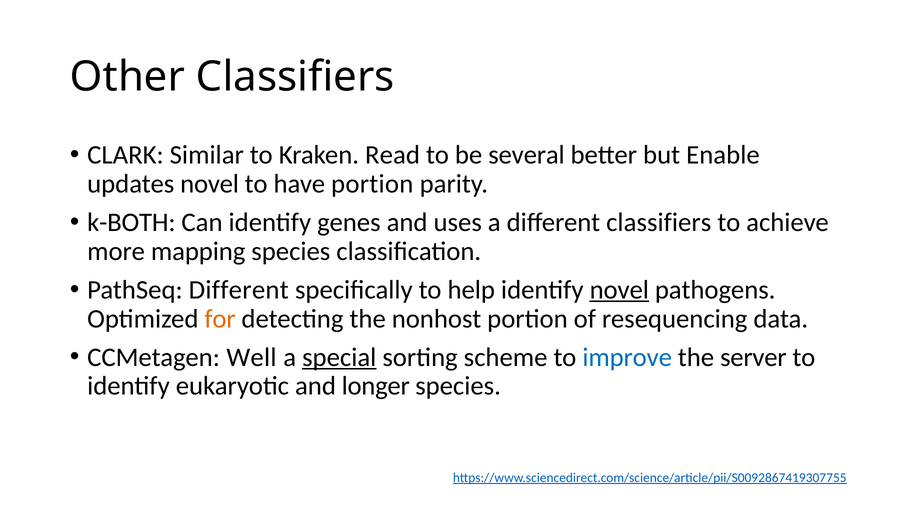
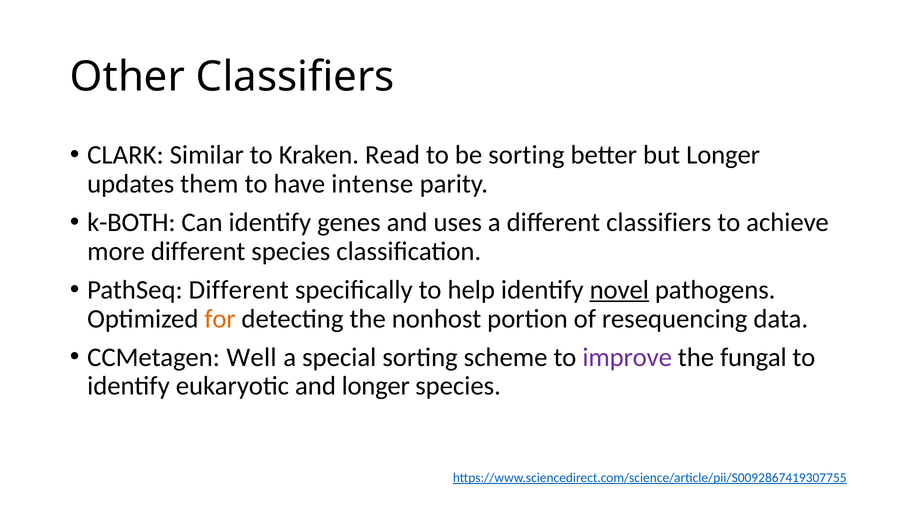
be several: several -> sorting (526, 155)
but Enable: Enable -> Longer (723, 155)
updates novel: novel -> them (209, 184)
have portion: portion -> intense (372, 184)
more mapping: mapping -> different (198, 252)
special underline: present -> none (339, 357)
improve colour: blue -> purple (627, 357)
server: server -> fungal (753, 357)
